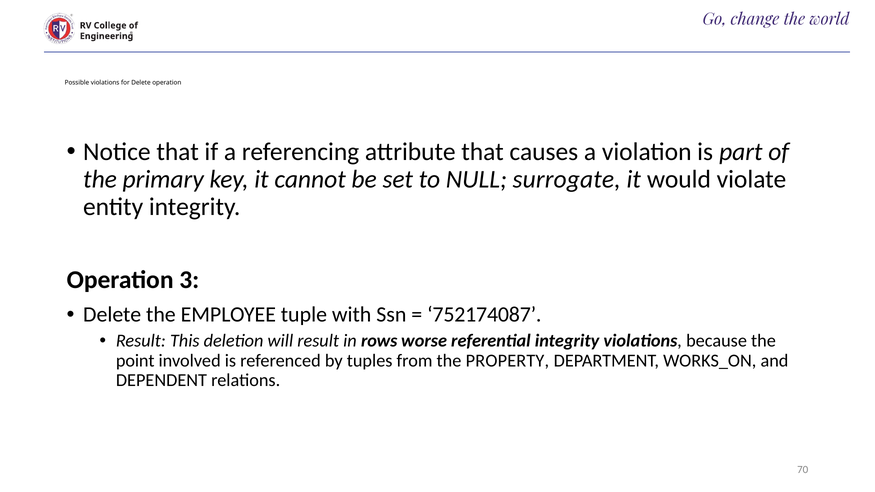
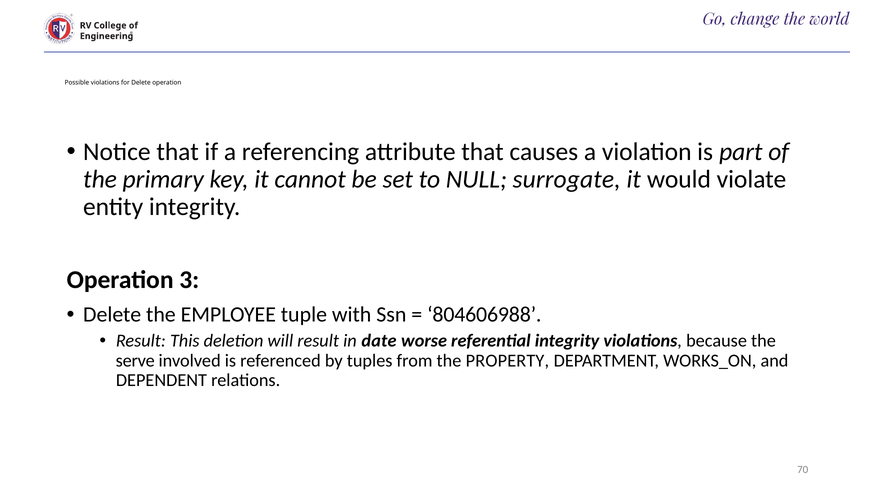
752174087: 752174087 -> 804606988 (484, 315)
rows: rows -> date (379, 341)
point: point -> serve (135, 361)
